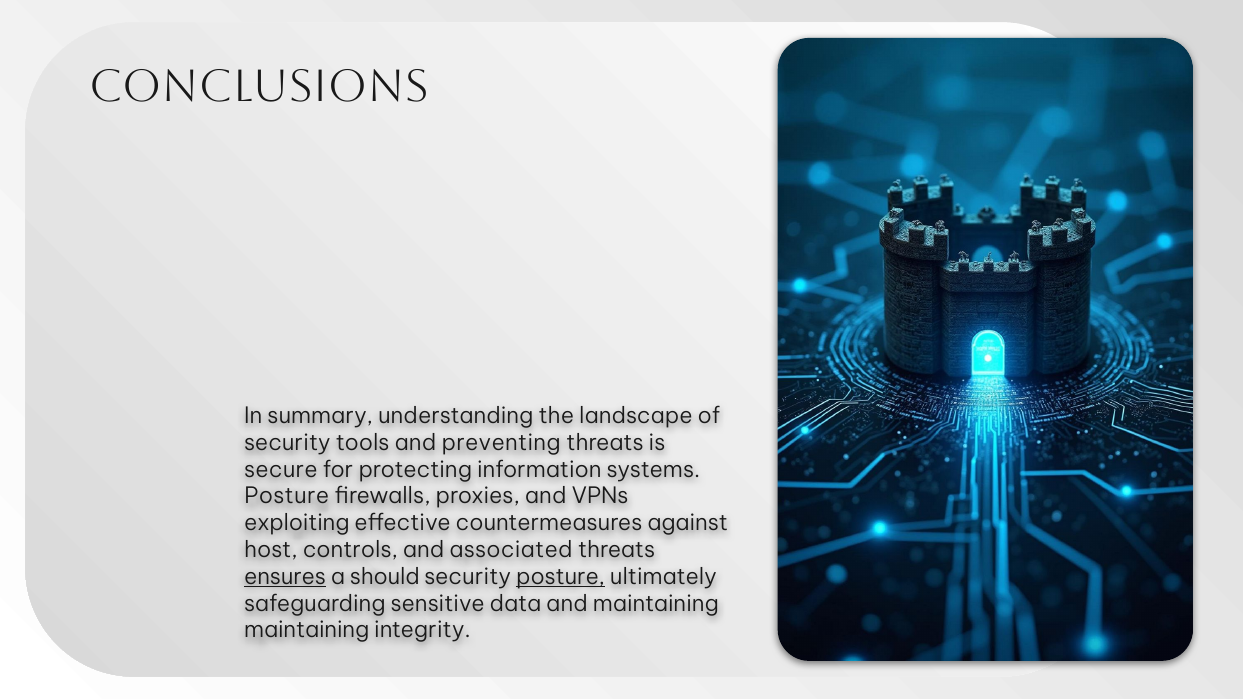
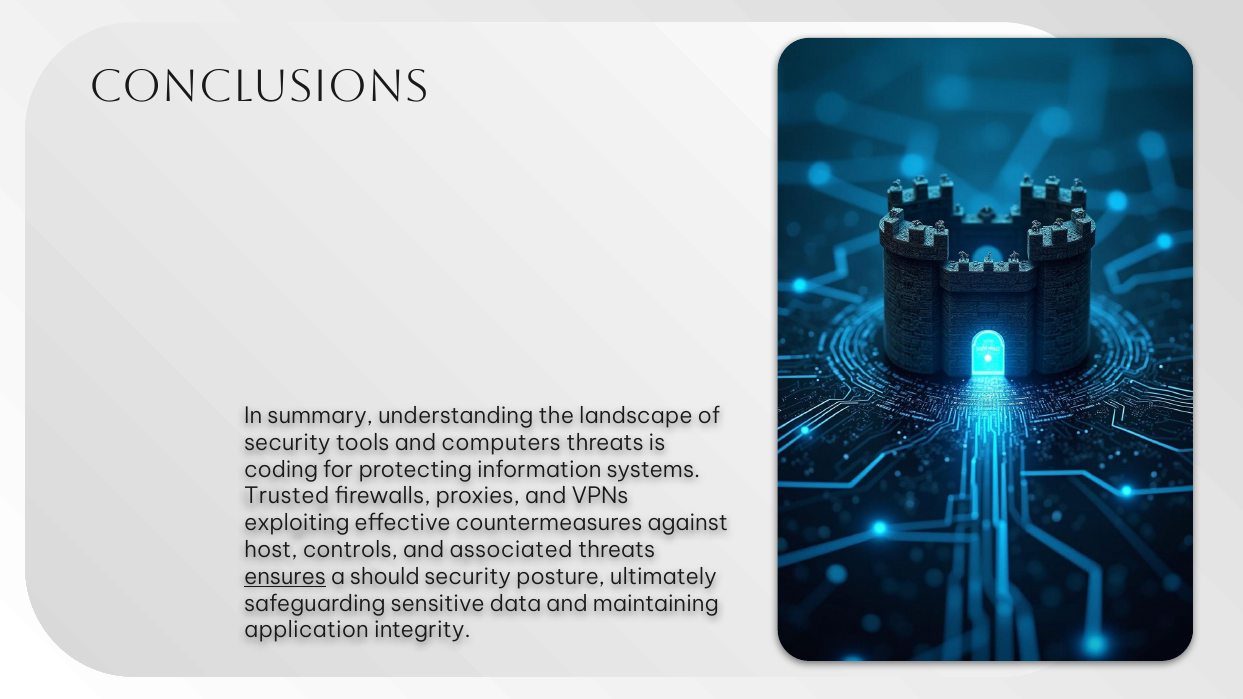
preventing: preventing -> computers (501, 443)
secure: secure -> coding (281, 470)
Posture: Posture -> Trusted (287, 497)
posture underline: present -> none (561, 577)
maintaining: maintaining -> application (307, 631)
